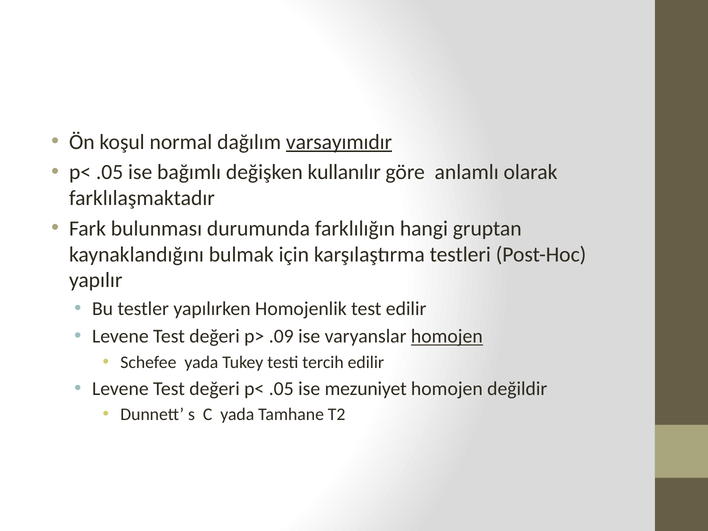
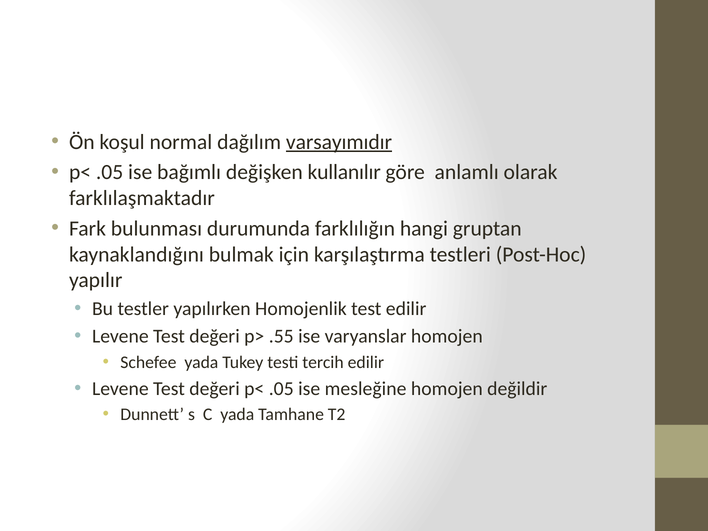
.09: .09 -> .55 (281, 336)
homojen underline: present -> none (447, 336)
mezuniyet: mezuniyet -> mesleğine (366, 389)
